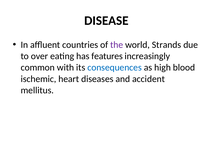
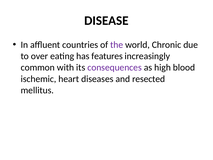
Strands: Strands -> Chronic (167, 45)
consequences colour: blue -> purple (115, 67)
accident: accident -> resected (149, 79)
